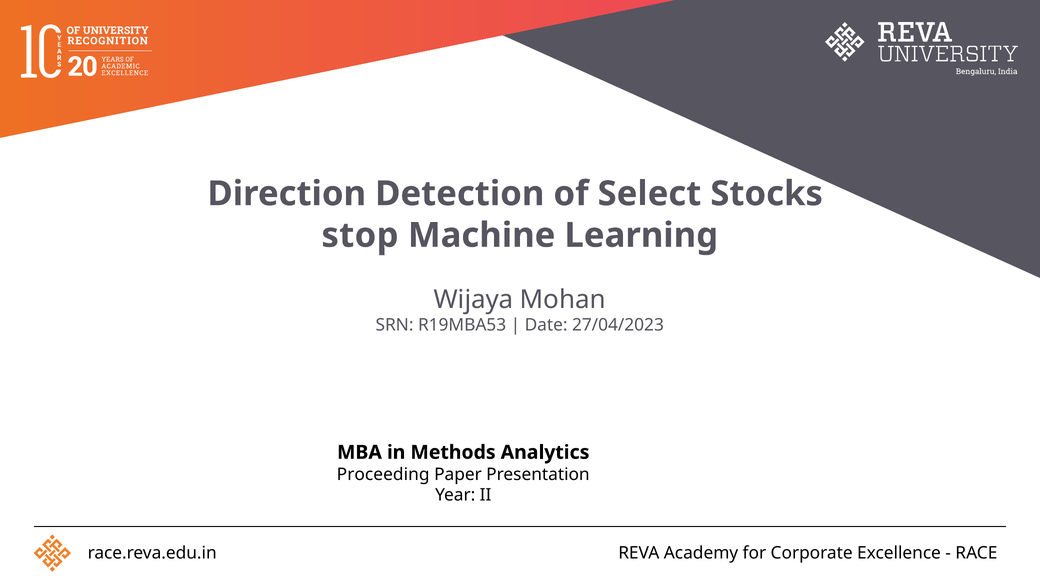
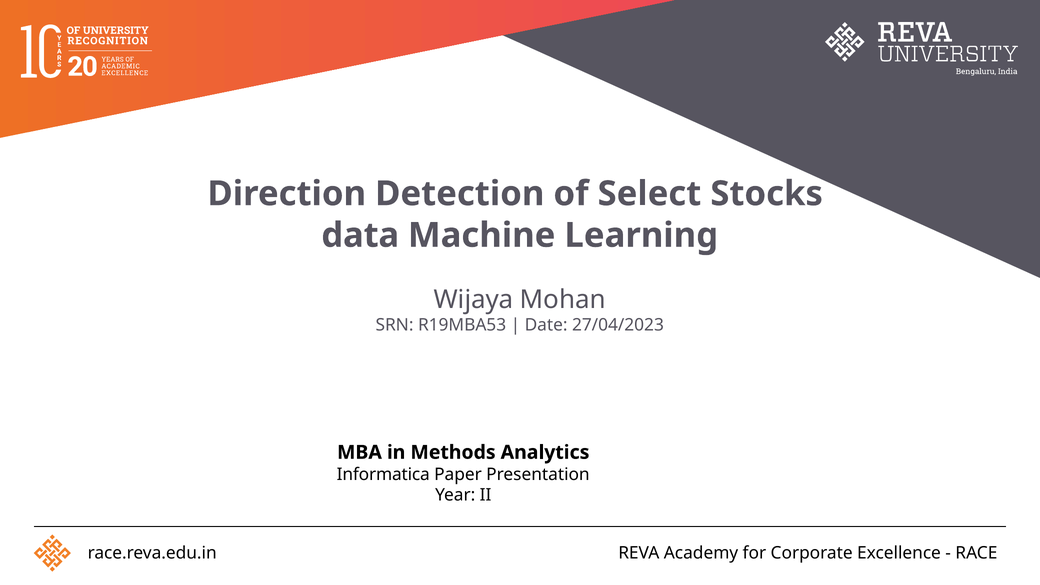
stop: stop -> data (360, 235)
Proceeding: Proceeding -> Informatica (383, 474)
